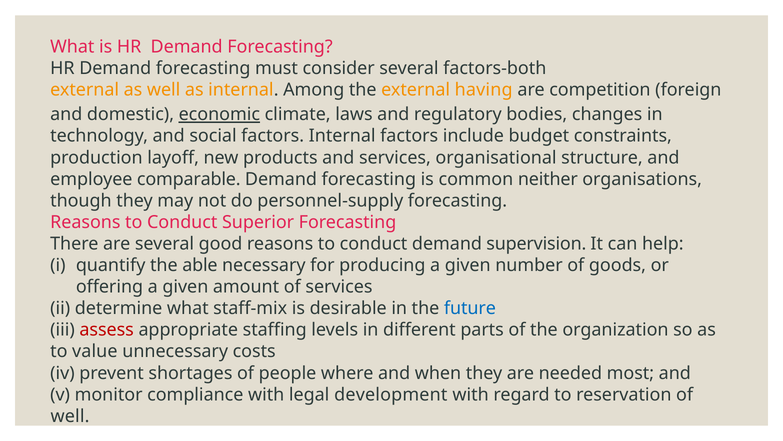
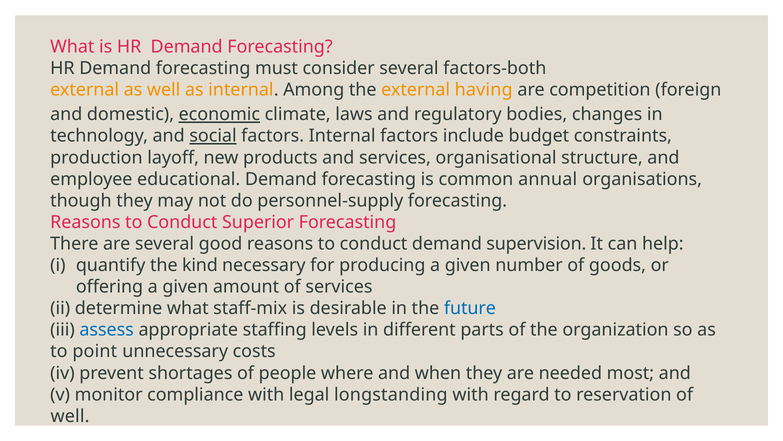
social underline: none -> present (213, 136)
comparable: comparable -> educational (189, 179)
neither: neither -> annual (548, 179)
able: able -> kind (200, 265)
assess colour: red -> blue (107, 330)
value: value -> point (95, 351)
development: development -> longstanding (391, 394)
